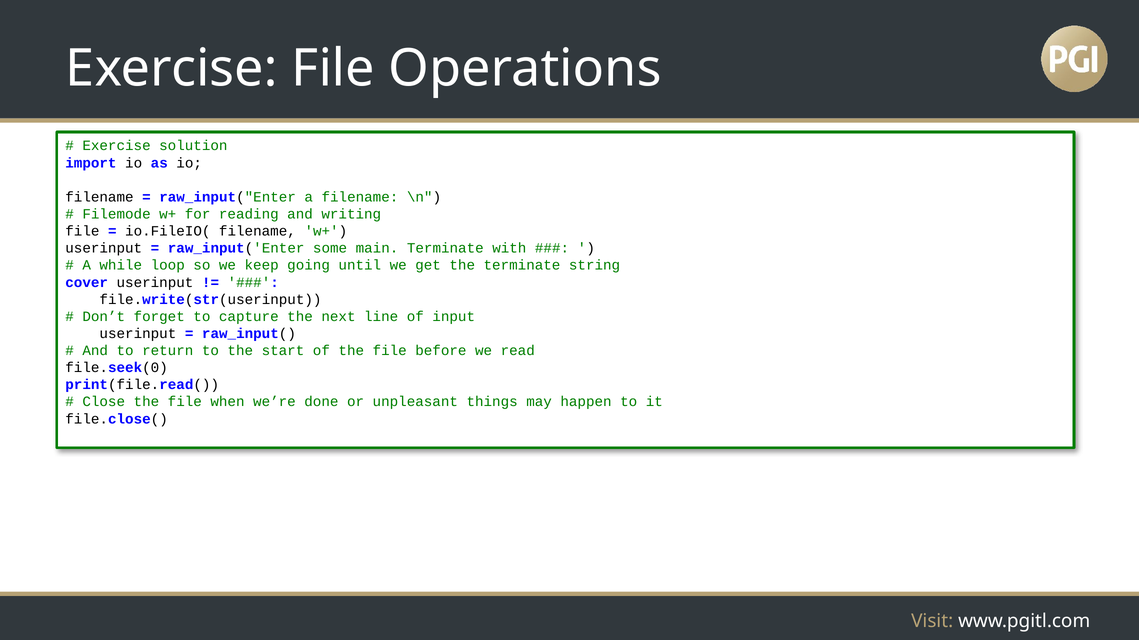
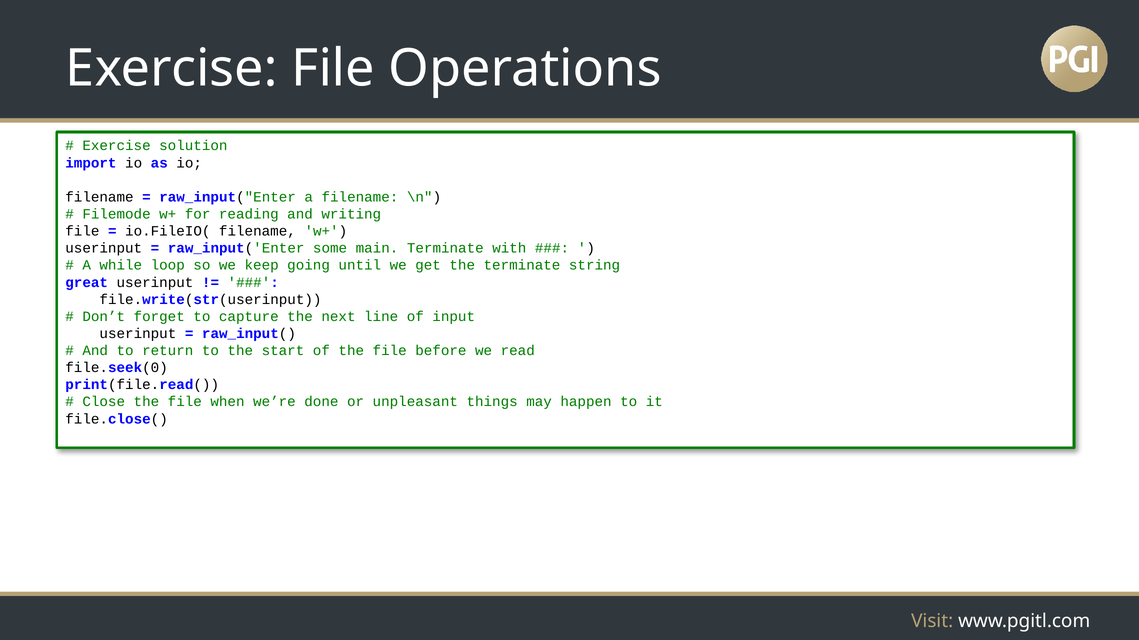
cover: cover -> great (87, 283)
